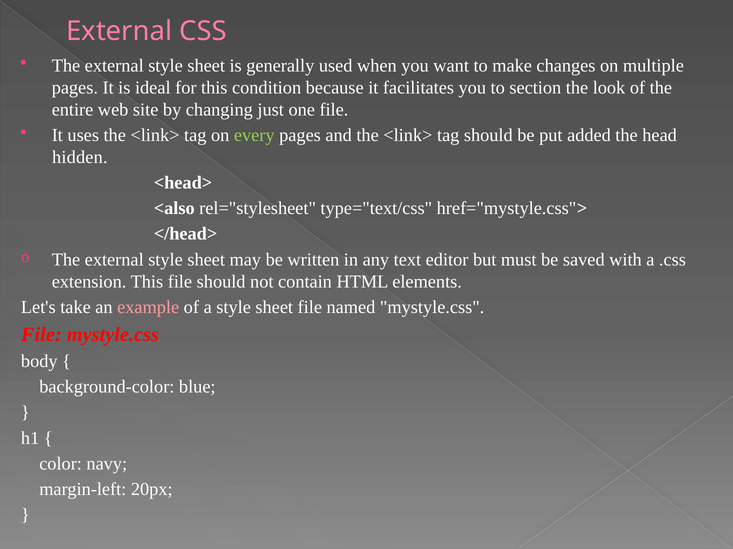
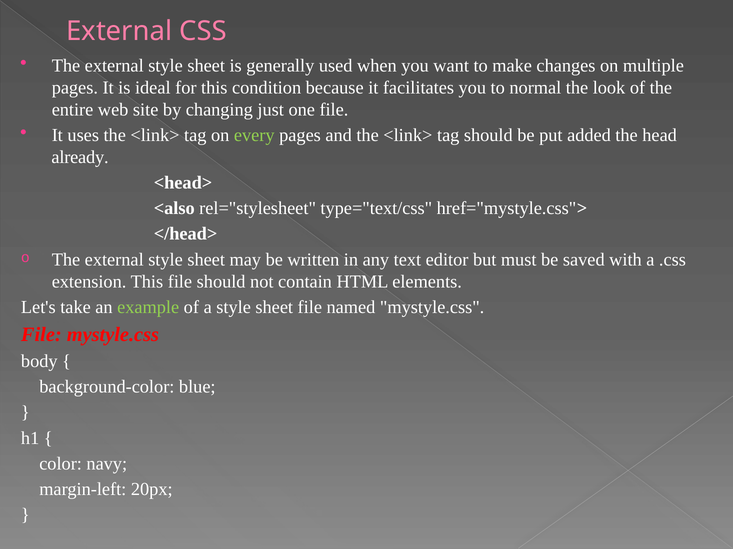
section: section -> normal (535, 88)
hidden: hidden -> already (80, 157)
example colour: pink -> light green (148, 308)
